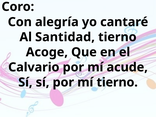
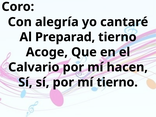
Santidad: Santidad -> Preparad (65, 37)
acude: acude -> hacen (127, 67)
